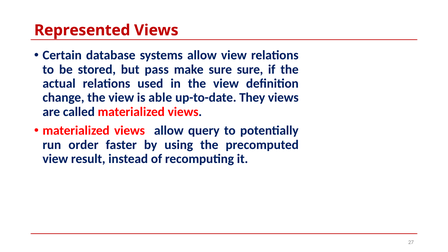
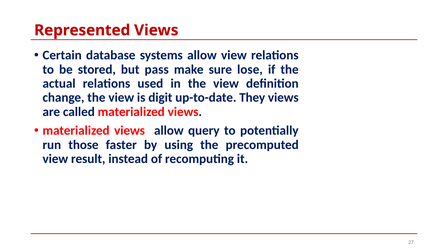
sure sure: sure -> lose (250, 69)
able: able -> digit (160, 98)
order: order -> those (84, 145)
